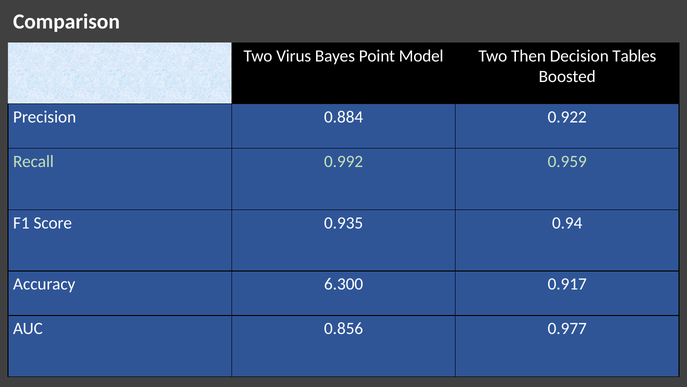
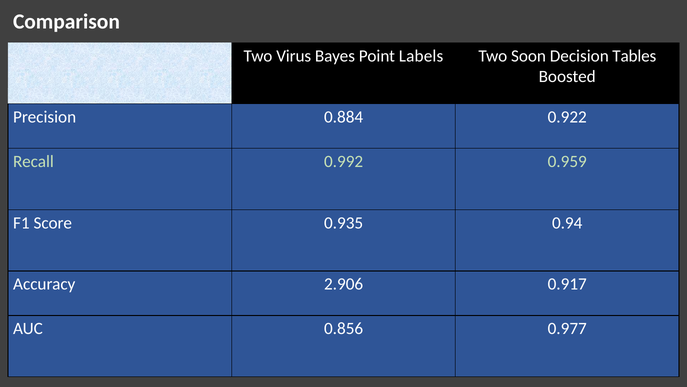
Model: Model -> Labels (421, 56)
Then: Then -> Soon (529, 56)
6.300: 6.300 -> 2.906 (344, 284)
